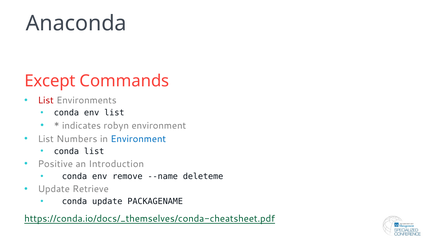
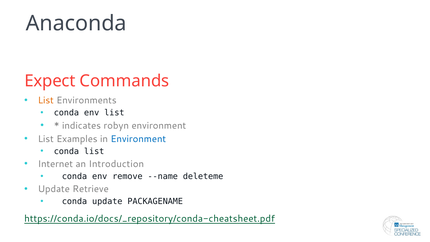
Except: Except -> Expect (50, 81)
List colour: red -> orange (46, 100)
Numbers: Numbers -> Examples (77, 139)
Positive: Positive -> Internet (55, 164)
https://conda.io/docs/_themselves/conda-cheatsheet.pdf: https://conda.io/docs/_themselves/conda-cheatsheet.pdf -> https://conda.io/docs/_repository/conda-cheatsheet.pdf (150, 218)
